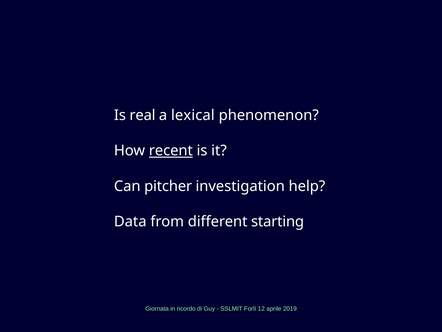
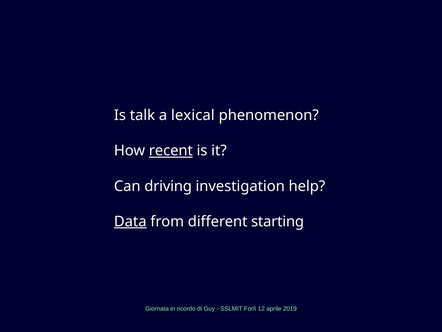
real: real -> talk (142, 115)
pitcher: pitcher -> driving (168, 186)
Data underline: none -> present (130, 221)
